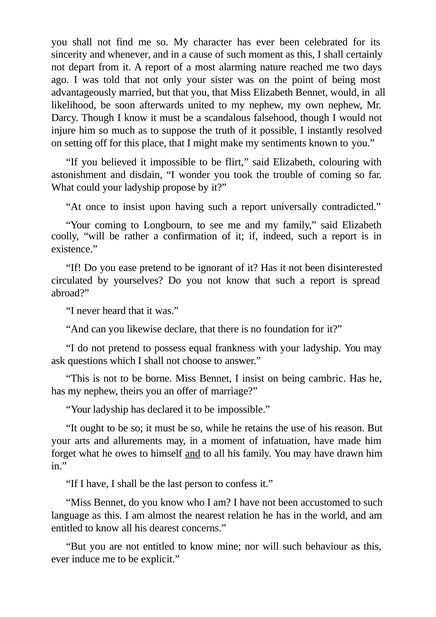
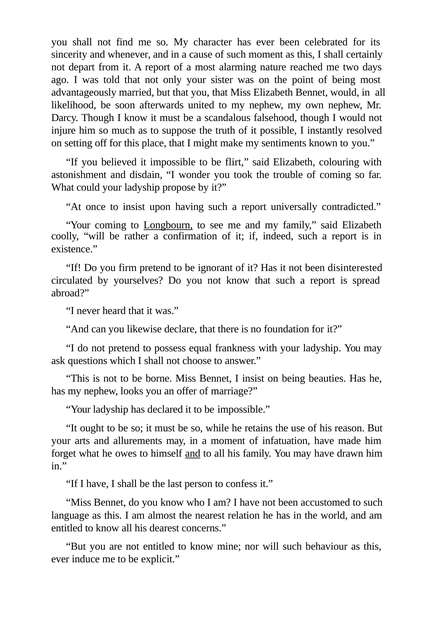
Longbourn underline: none -> present (168, 225)
ease: ease -> firm (128, 268)
cambric: cambric -> beauties (327, 378)
theirs: theirs -> looks (132, 391)
